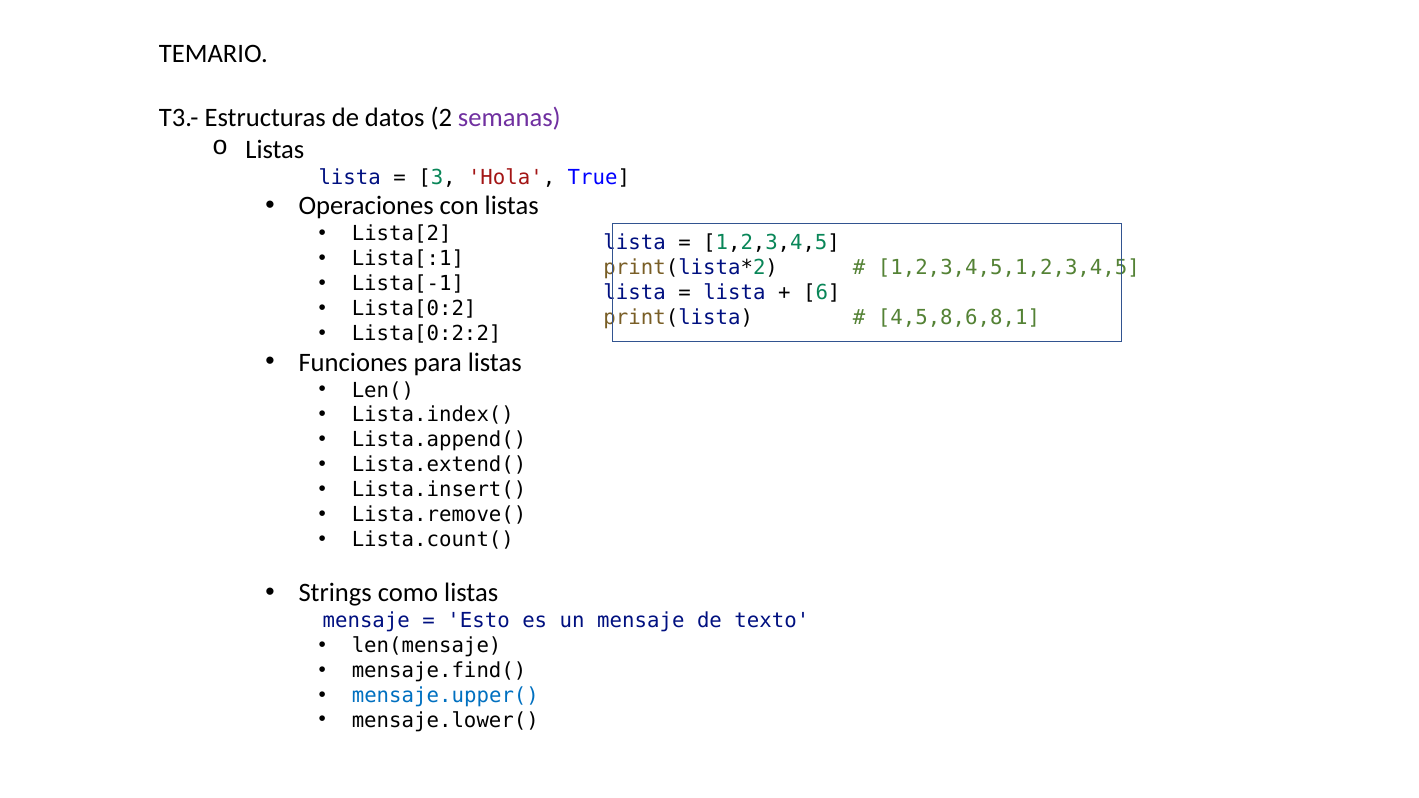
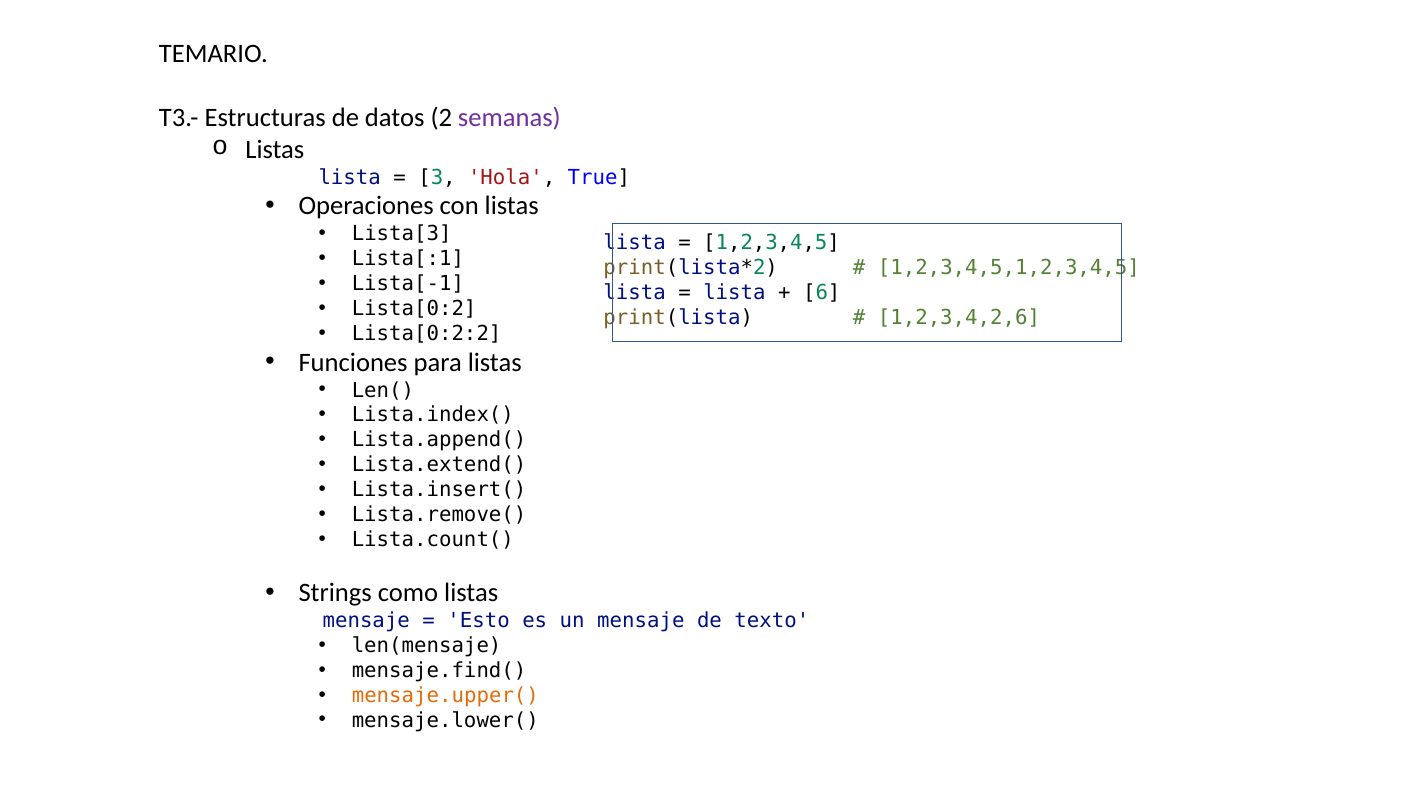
Lista[2: Lista[2 -> Lista[3 (402, 234)
4,5,8,6,8,1: 4,5,8,6,8,1 -> 1,2,3,4,2,6 (959, 317)
mensaje.upper( colour: blue -> orange (445, 696)
